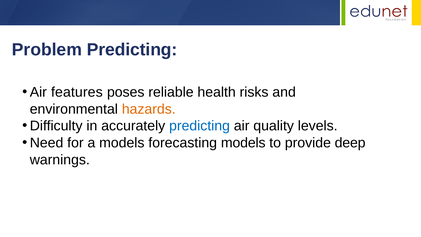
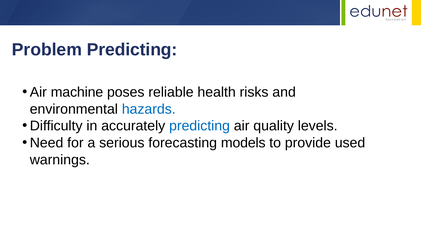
features: features -> machine (77, 92)
hazards colour: orange -> blue (149, 109)
a models: models -> serious (122, 143)
deep: deep -> used (350, 143)
